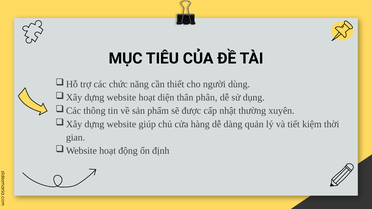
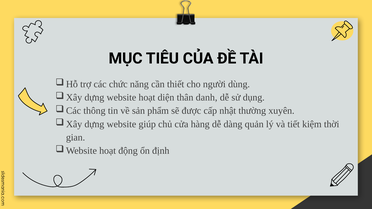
phân: phân -> danh (207, 98)
